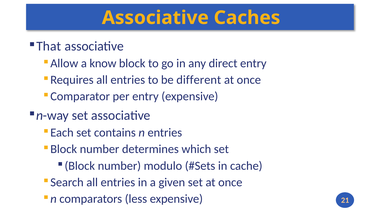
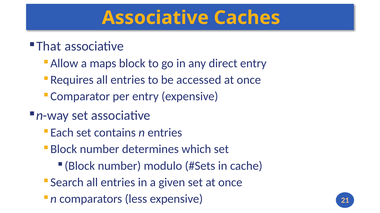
know: know -> maps (103, 64)
different: different -> accessed (199, 80)
